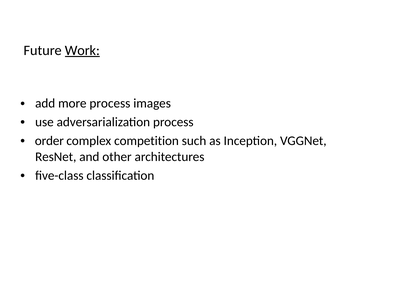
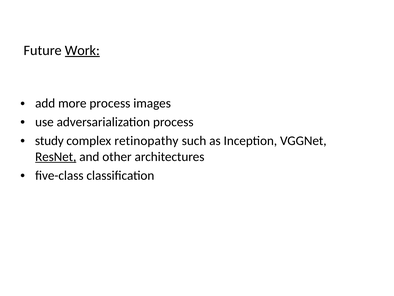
order: order -> study (49, 140)
competition: competition -> retinopathy (146, 140)
ResNet underline: none -> present (56, 157)
